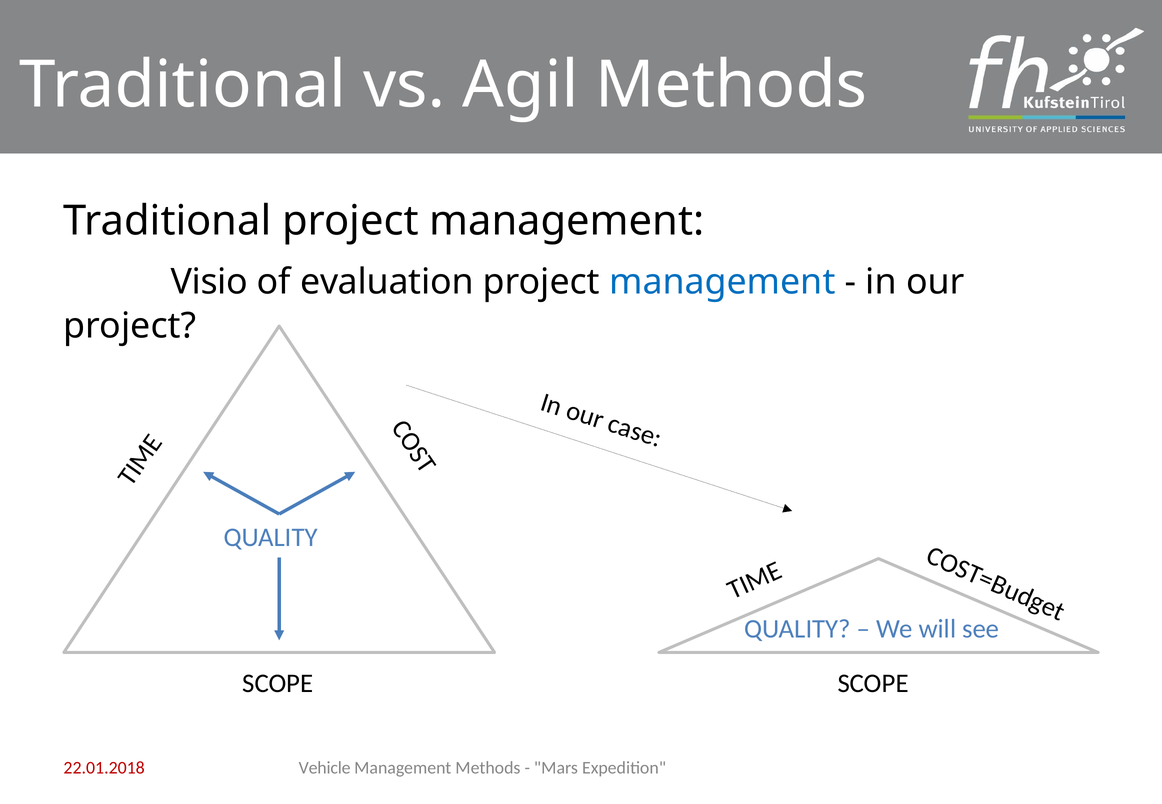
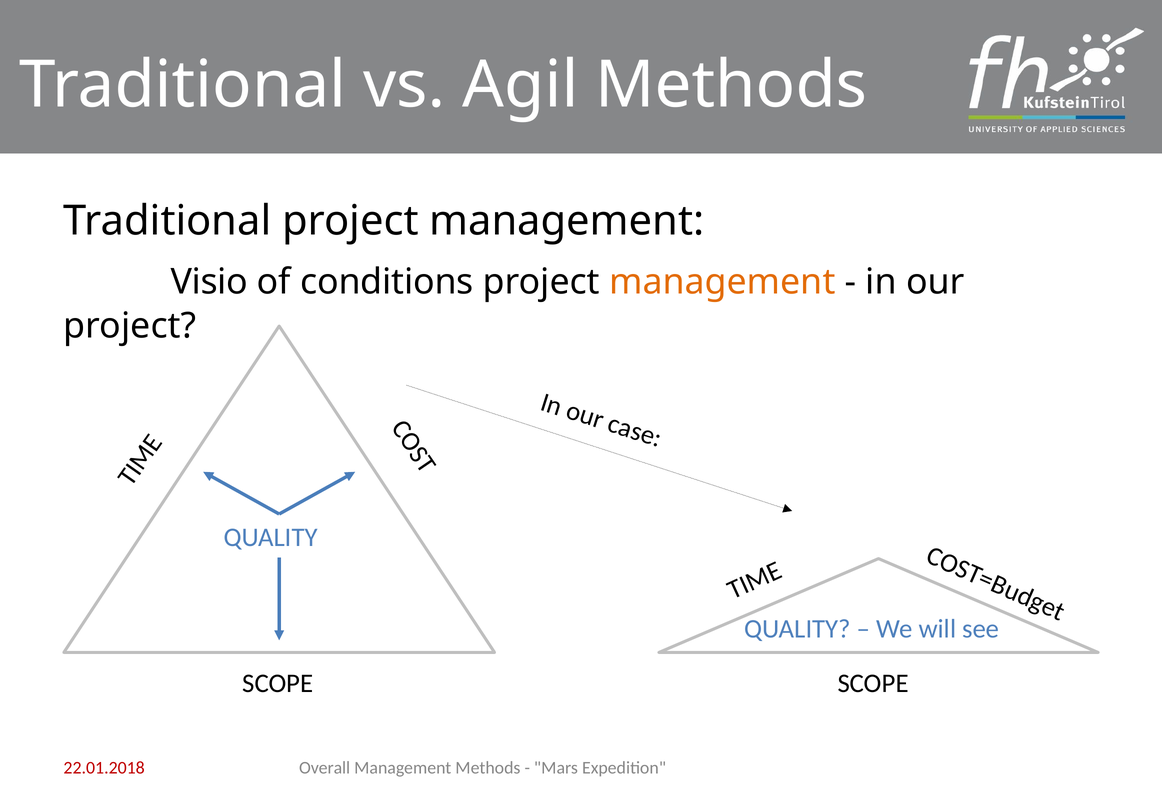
evaluation: evaluation -> conditions (387, 282)
management colour: blue -> orange (722, 282)
Vehicle: Vehicle -> Overall (325, 768)
